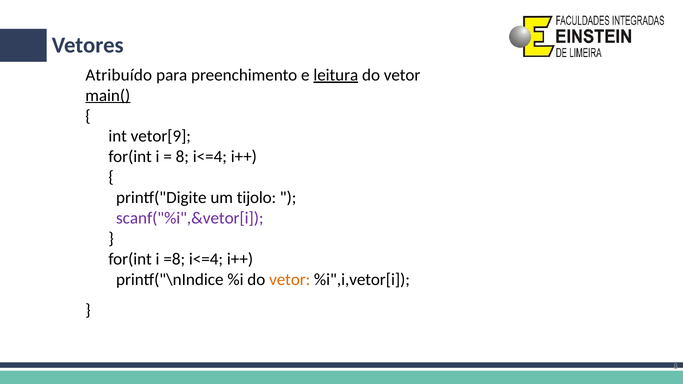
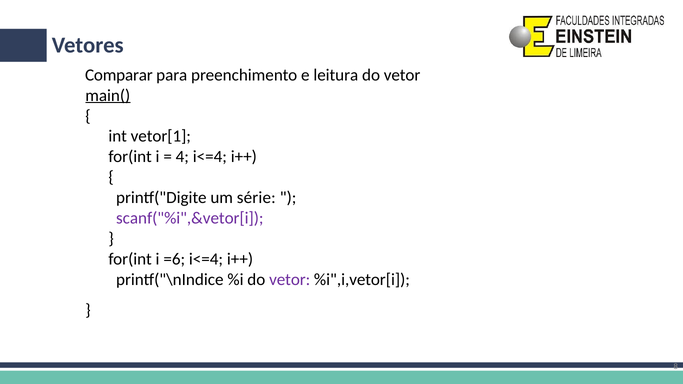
Atribuído: Atribuído -> Comparar (119, 75)
leitura underline: present -> none (336, 75)
vetor[9: vetor[9 -> vetor[1 (161, 136)
8: 8 -> 4 (182, 157)
tijolo: tijolo -> série (256, 198)
=8: =8 -> =6 (174, 259)
vetor colour: orange -> purple (290, 280)
